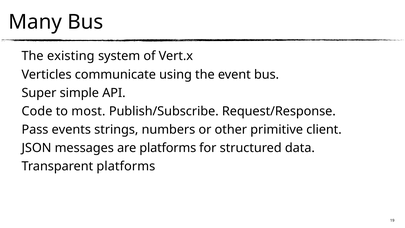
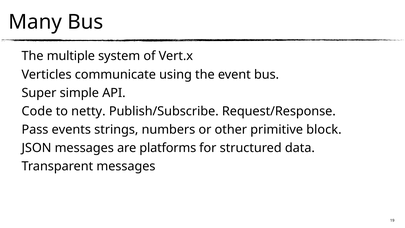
existing: existing -> multiple (71, 56)
most: most -> netty (88, 111)
client: client -> block (324, 129)
Transparent platforms: platforms -> messages (126, 166)
